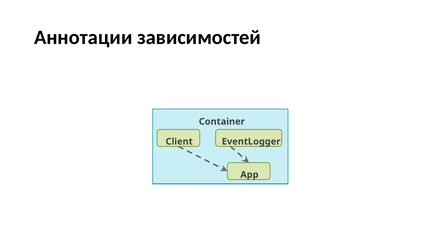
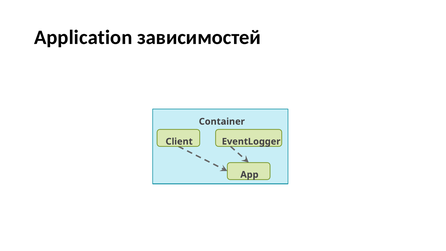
Аннотации: Аннотации -> Application (83, 37)
